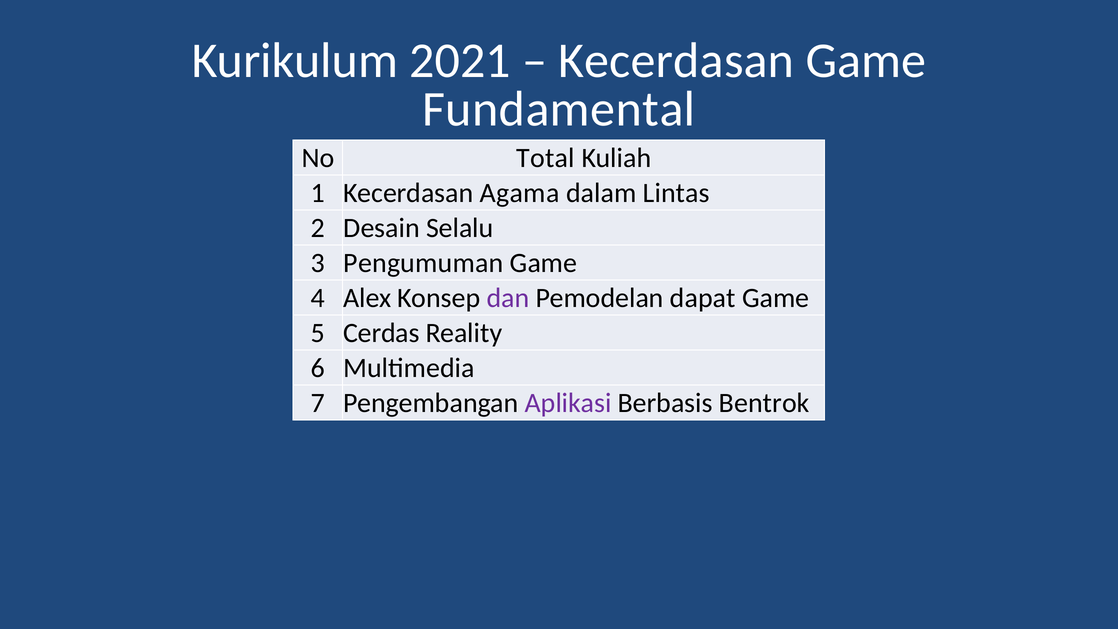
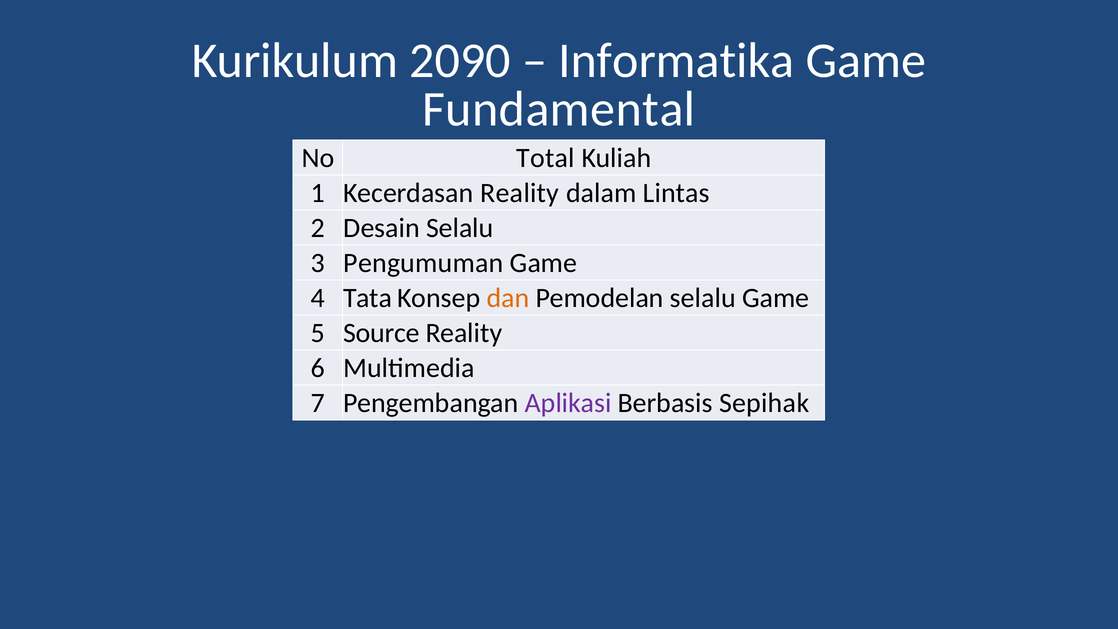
2021: 2021 -> 2090 (460, 60)
Kecerdasan: Kecerdasan -> Informatika (676, 60)
Kecerdasan Agama: Agama -> Reality (520, 193)
Alex: Alex -> Tata (367, 298)
dan colour: purple -> orange (508, 298)
Pemodelan dapat: dapat -> selalu (703, 298)
Cerdas: Cerdas -> Source (381, 333)
Bentrok: Bentrok -> Sepihak (764, 403)
